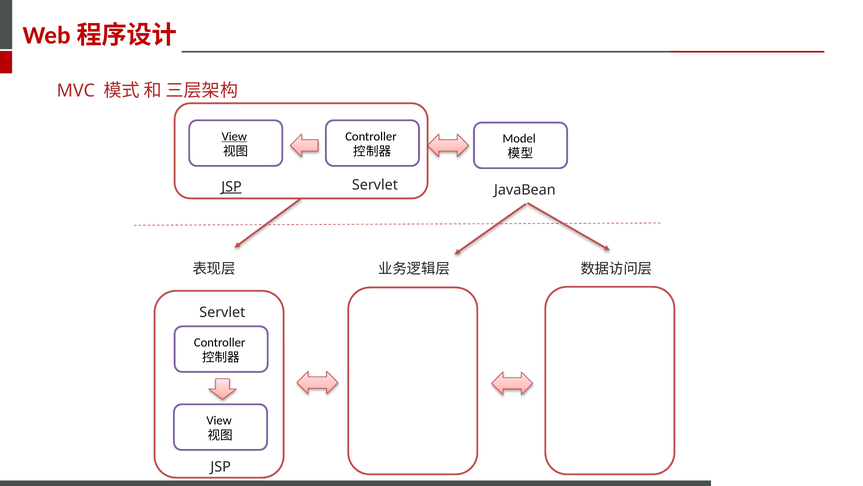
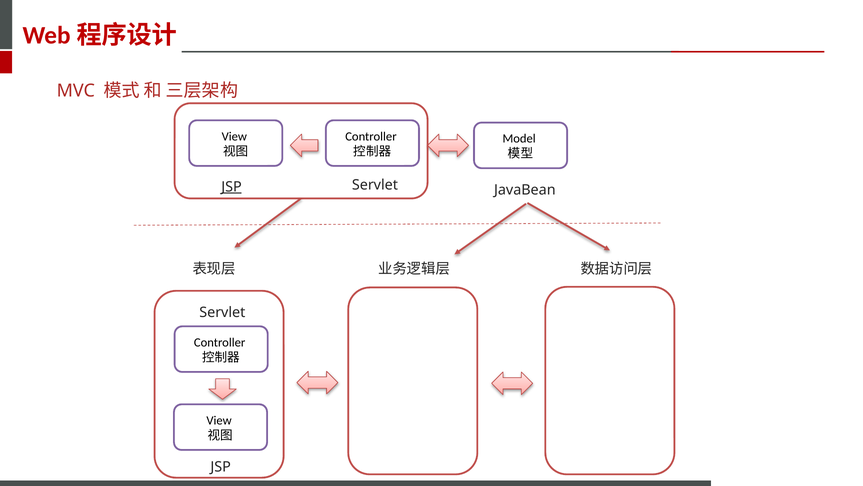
View underline: present -> none (234, 136)
